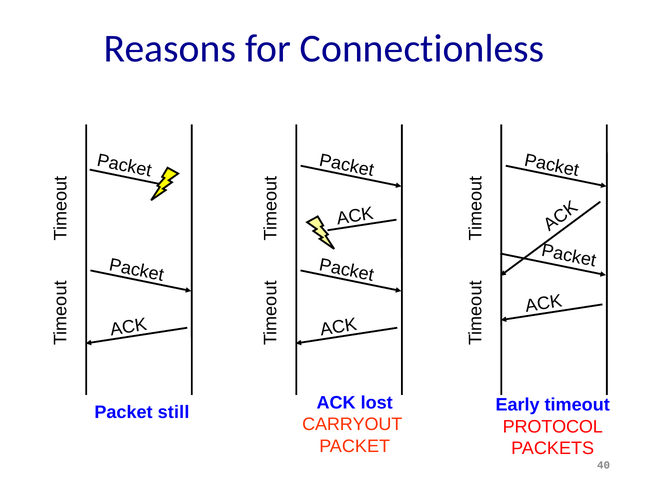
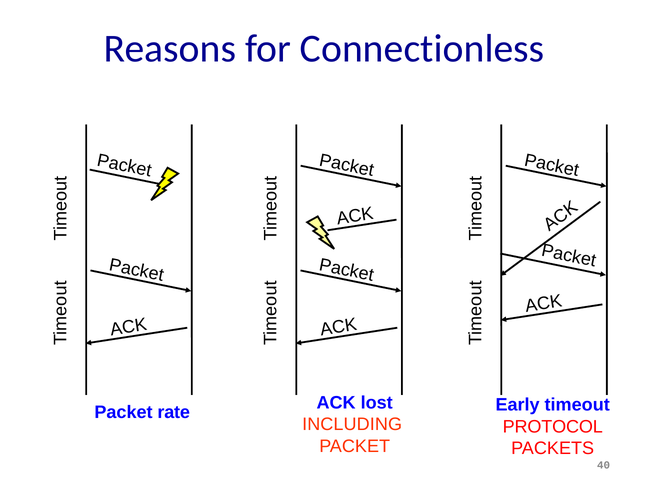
still: still -> rate (174, 412)
CARRYOUT: CARRYOUT -> INCLUDING (352, 424)
